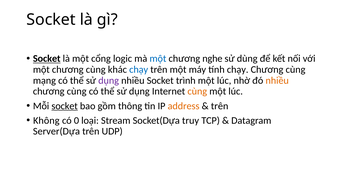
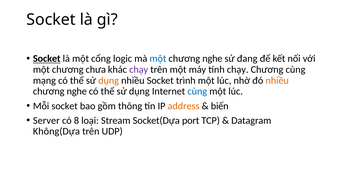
dùng: dùng -> đang (247, 59)
một chương cùng: cùng -> chưa (96, 70)
chạy colour: blue -> purple (139, 70)
dụng colour: purple -> orange (109, 81)
cùng: cùng -> nghe (77, 91)
cùng colour: orange -> blue (197, 91)
socket underline: present -> none (65, 106)
trên: trên -> biến (220, 106)
Không: Không -> Server (46, 121)
0: 0 -> 8 (76, 121)
truy: truy -> port (191, 121)
Server(Dựa: Server(Dựa -> Không(Dựa (56, 131)
